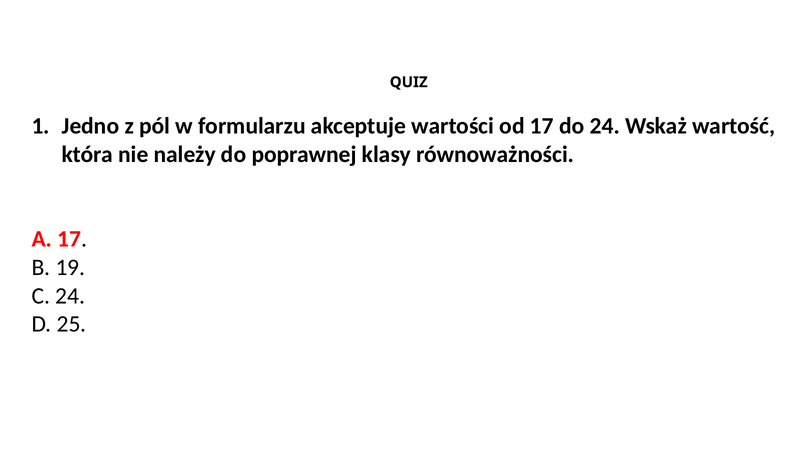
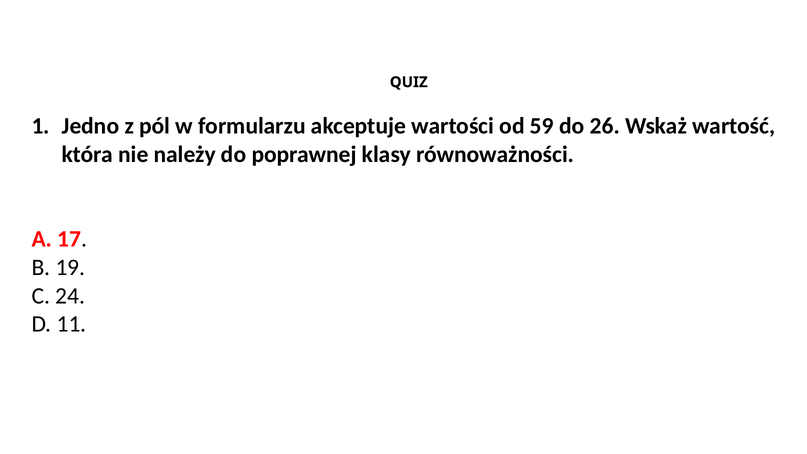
od 17: 17 -> 59 (542, 126)
do 24: 24 -> 26 (605, 126)
25: 25 -> 11 (71, 324)
